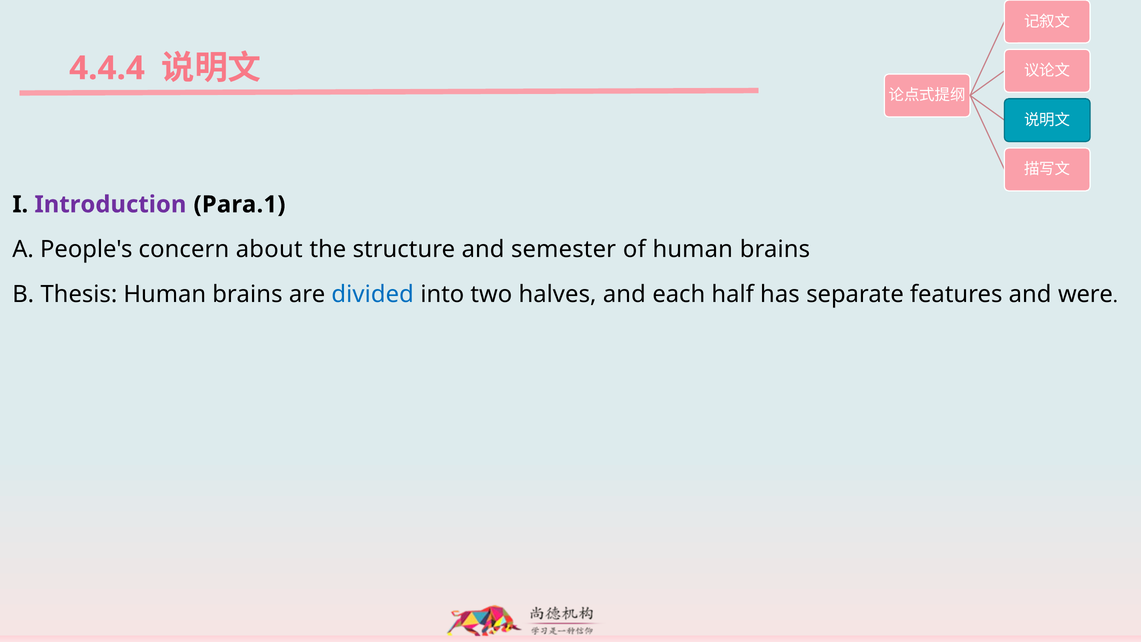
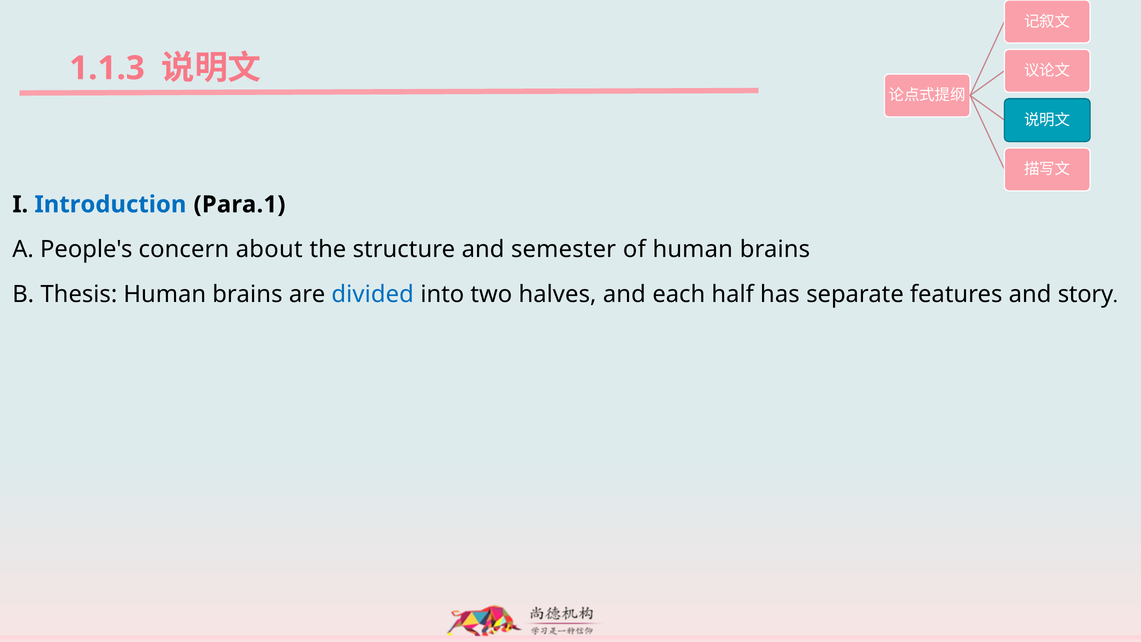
4.4.4: 4.4.4 -> 1.1.3 (107, 68)
Introduction colour: purple -> blue (110, 204)
were: were -> story (1086, 294)
